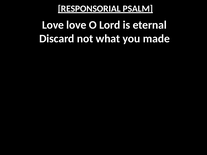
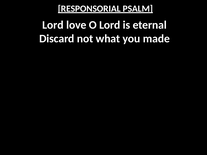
Love: Love -> Lord (53, 25)
